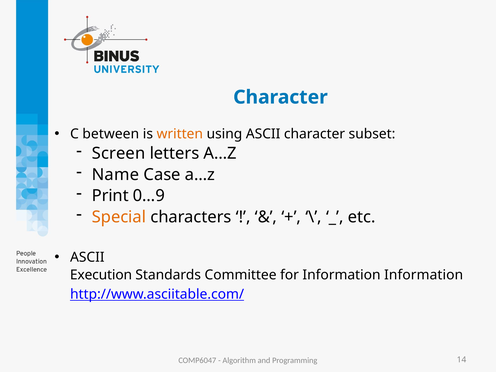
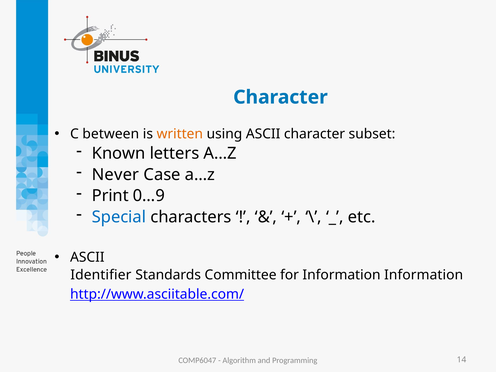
Screen: Screen -> Known (119, 153)
Name: Name -> Never (115, 175)
Special colour: orange -> blue (119, 217)
Execution: Execution -> Identifier (101, 275)
